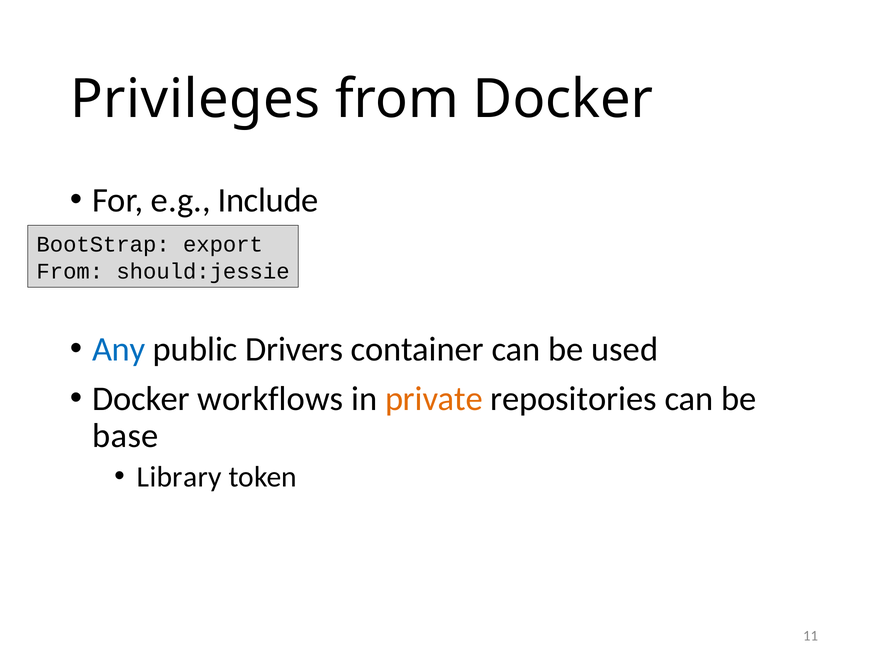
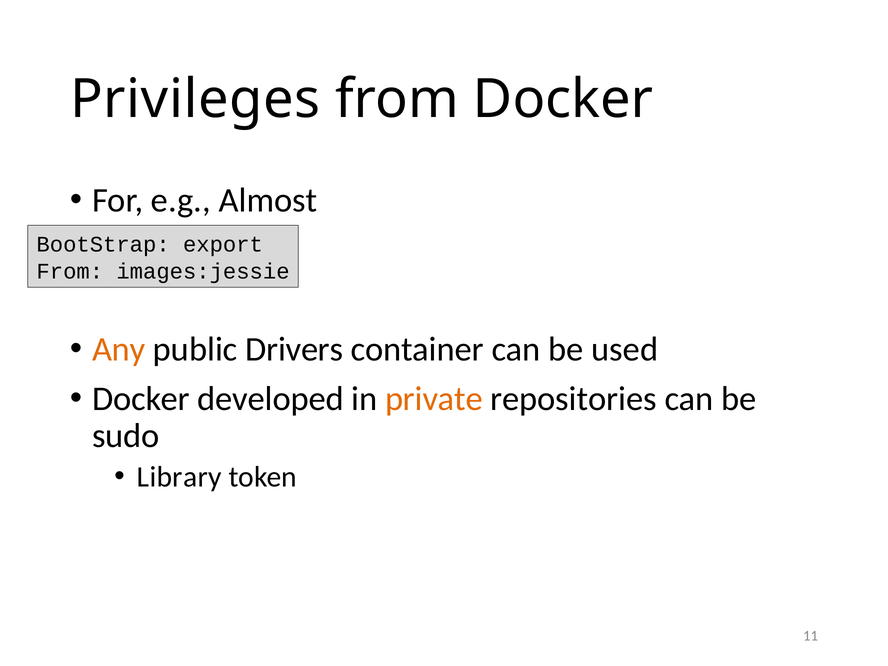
Include: Include -> Almost (268, 200)
should:jessie: should:jessie -> images:jessie (203, 271)
Any colour: blue -> orange (119, 349)
workflows: workflows -> developed (271, 399)
base: base -> sudo (126, 436)
